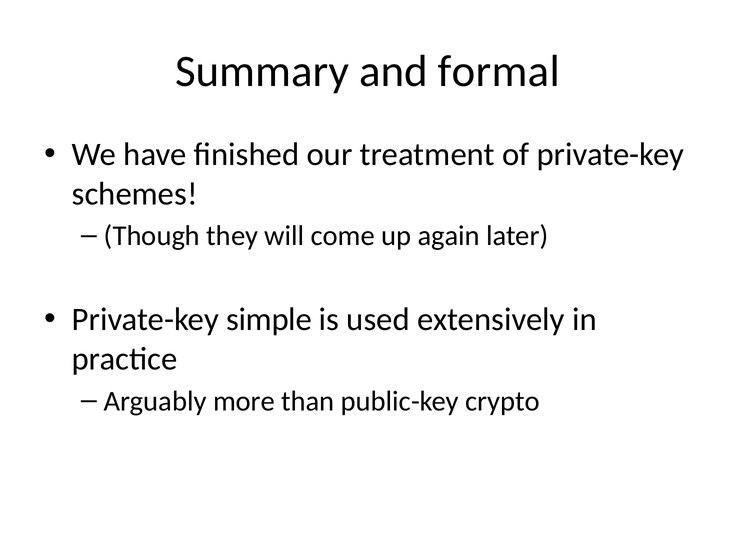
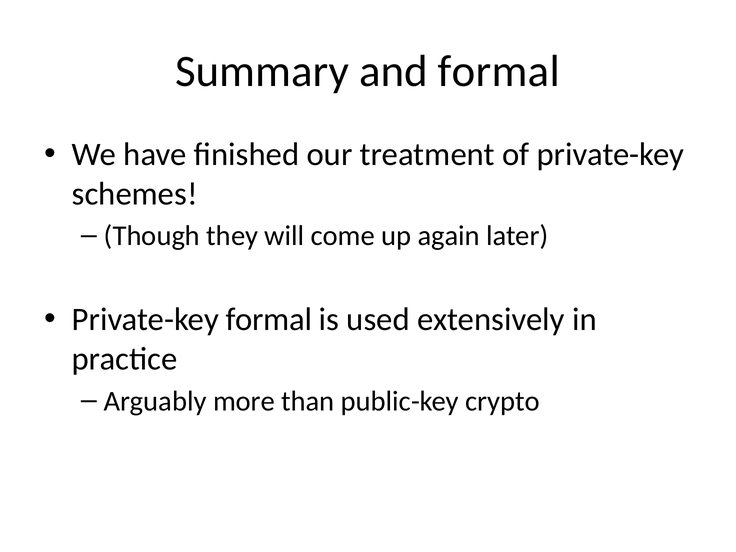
Private-key simple: simple -> formal (269, 320)
